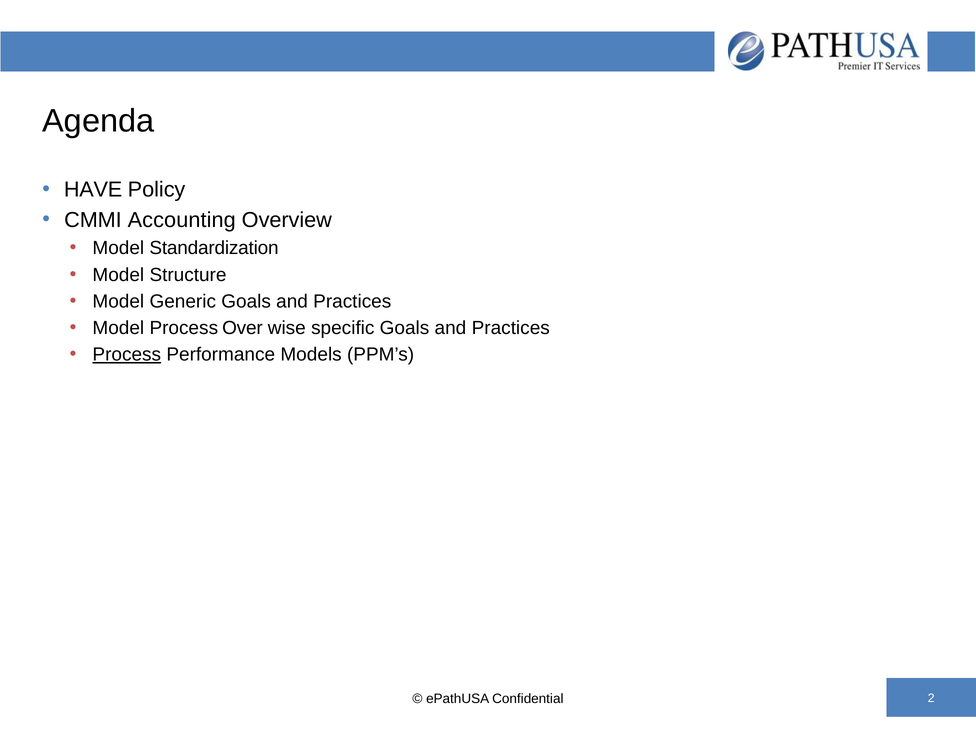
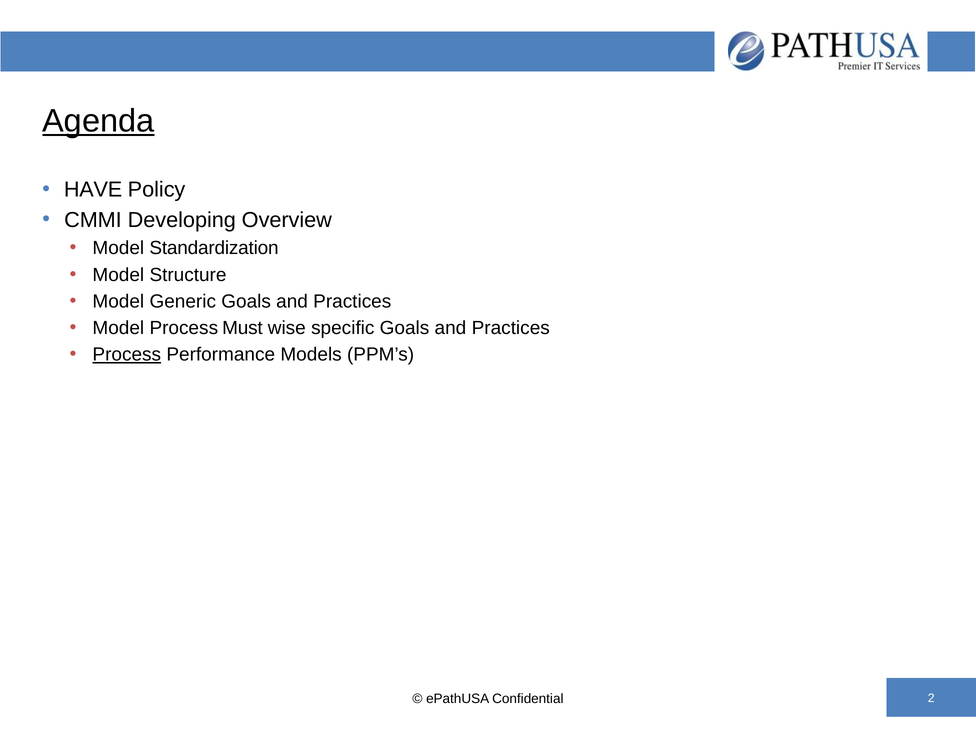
Agenda underline: none -> present (98, 121)
Accounting: Accounting -> Developing (182, 220)
Over: Over -> Must (242, 328)
